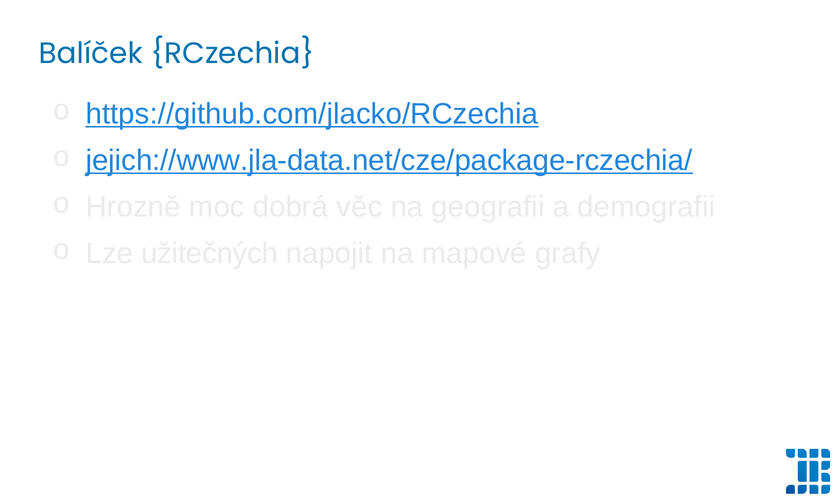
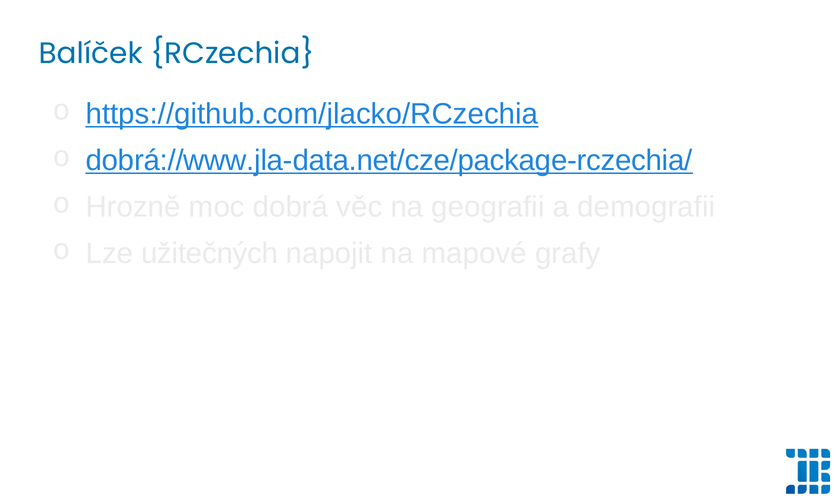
jejich://www.jla-data.net/cze/package-rczechia/: jejich://www.jla-data.net/cze/package-rczechia/ -> dobrá://www.jla-data.net/cze/package-rczechia/ (389, 160)
